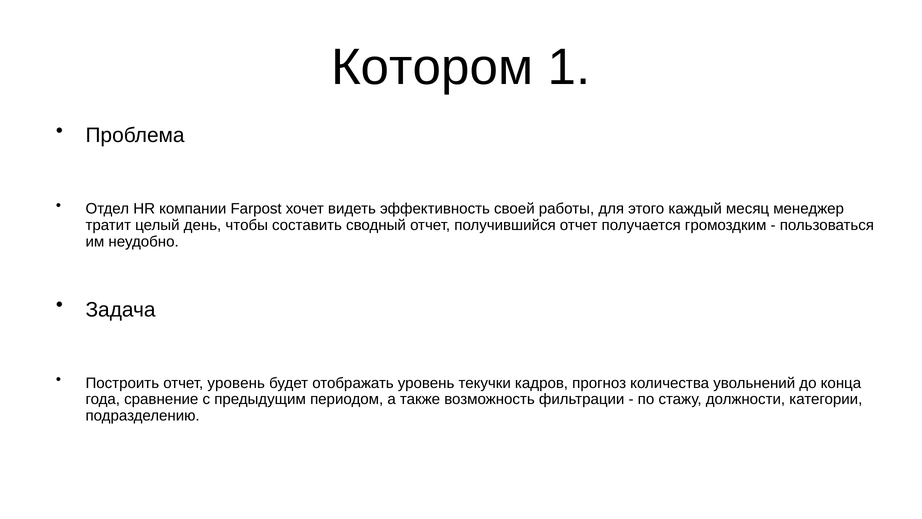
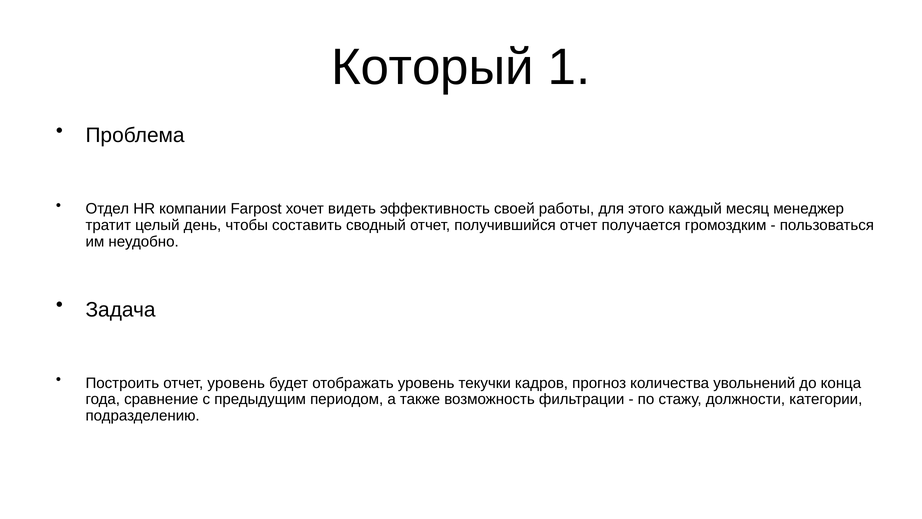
Котором: Котором -> Который (432, 67)
